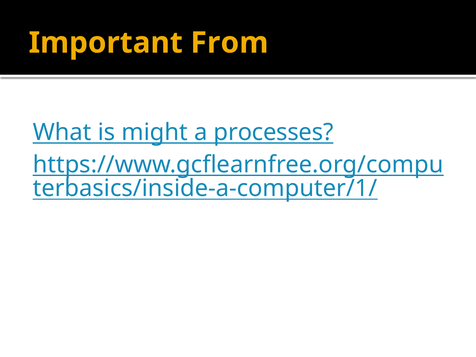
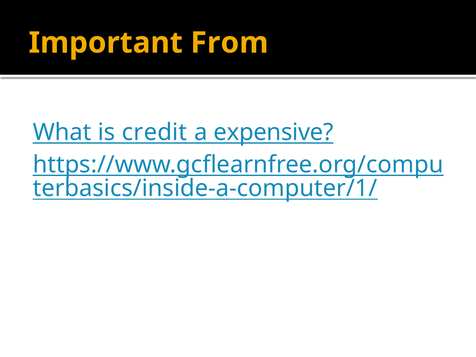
might: might -> credit (155, 132)
processes: processes -> expensive (273, 132)
